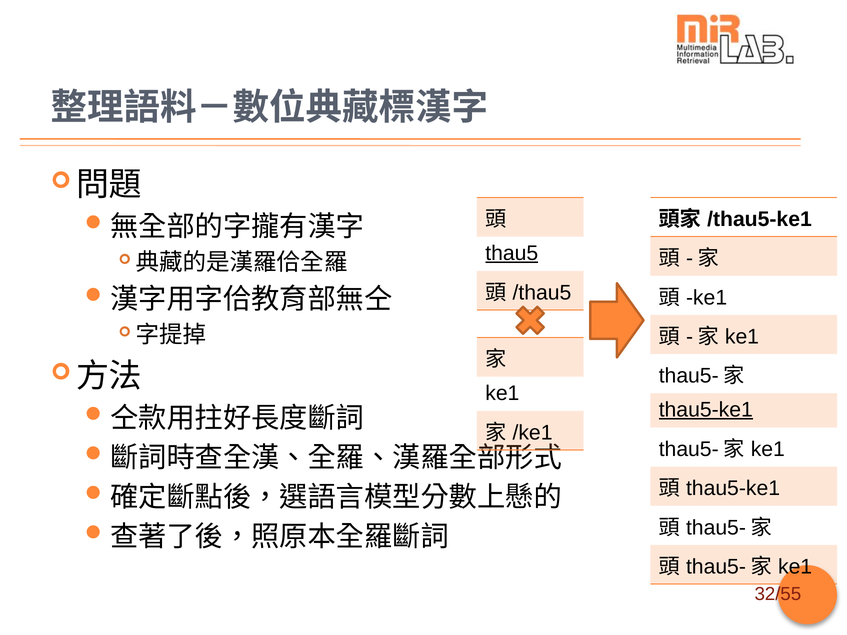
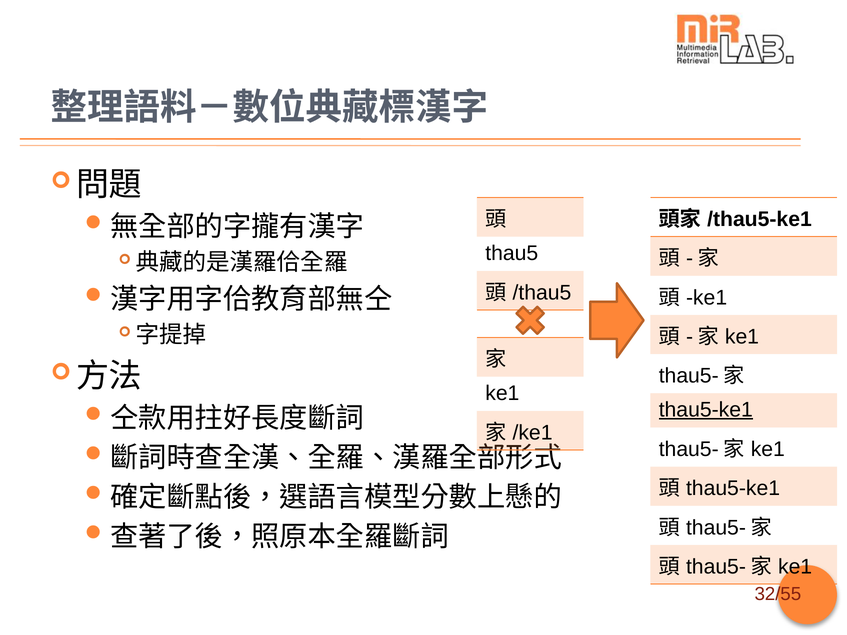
thau5 underline: present -> none (512, 253)
